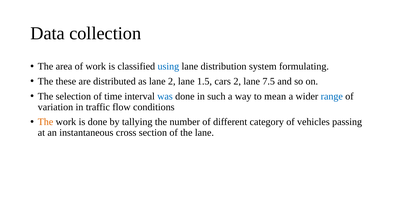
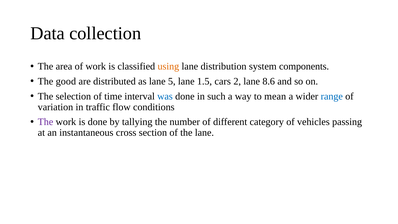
using colour: blue -> orange (168, 66)
formulating: formulating -> components (304, 66)
these: these -> good (66, 81)
lane 2: 2 -> 5 (172, 81)
7.5: 7.5 -> 8.6 (269, 81)
The colour: orange -> purple (46, 122)
